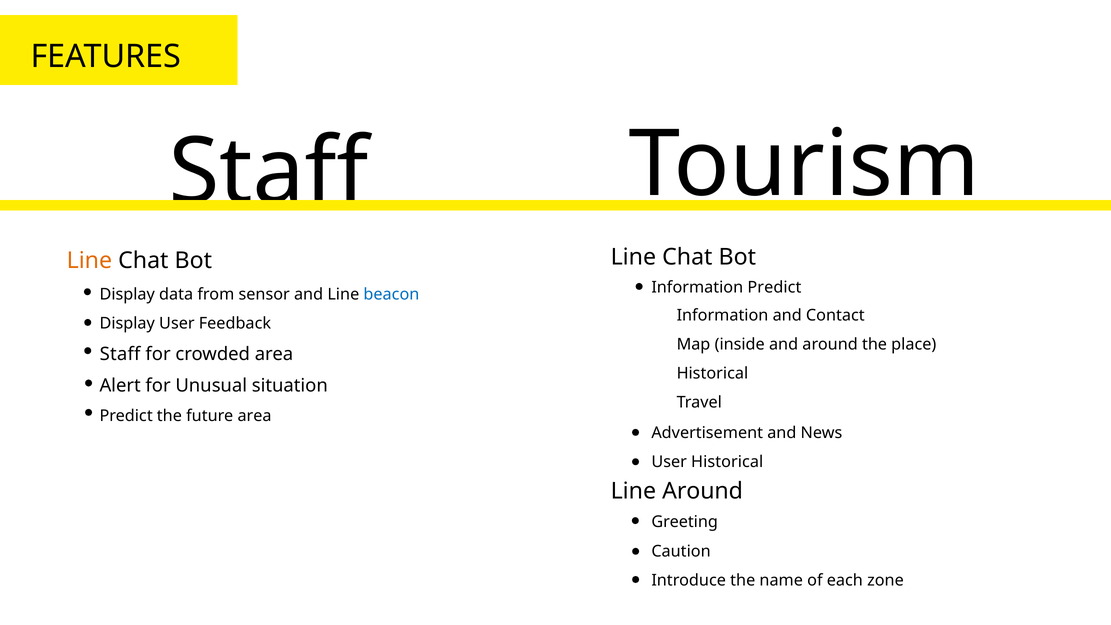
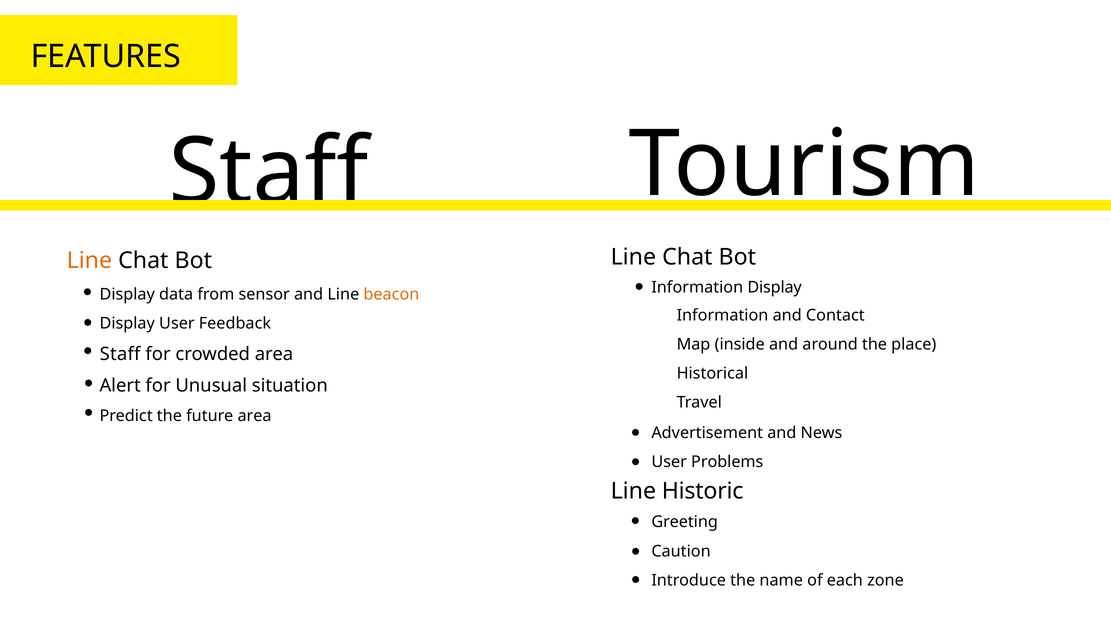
Information Predict: Predict -> Display (775, 287)
beacon colour: blue -> orange (391, 294)
User Historical: Historical -> Problems (727, 462)
Line Around: Around -> Historic (703, 491)
